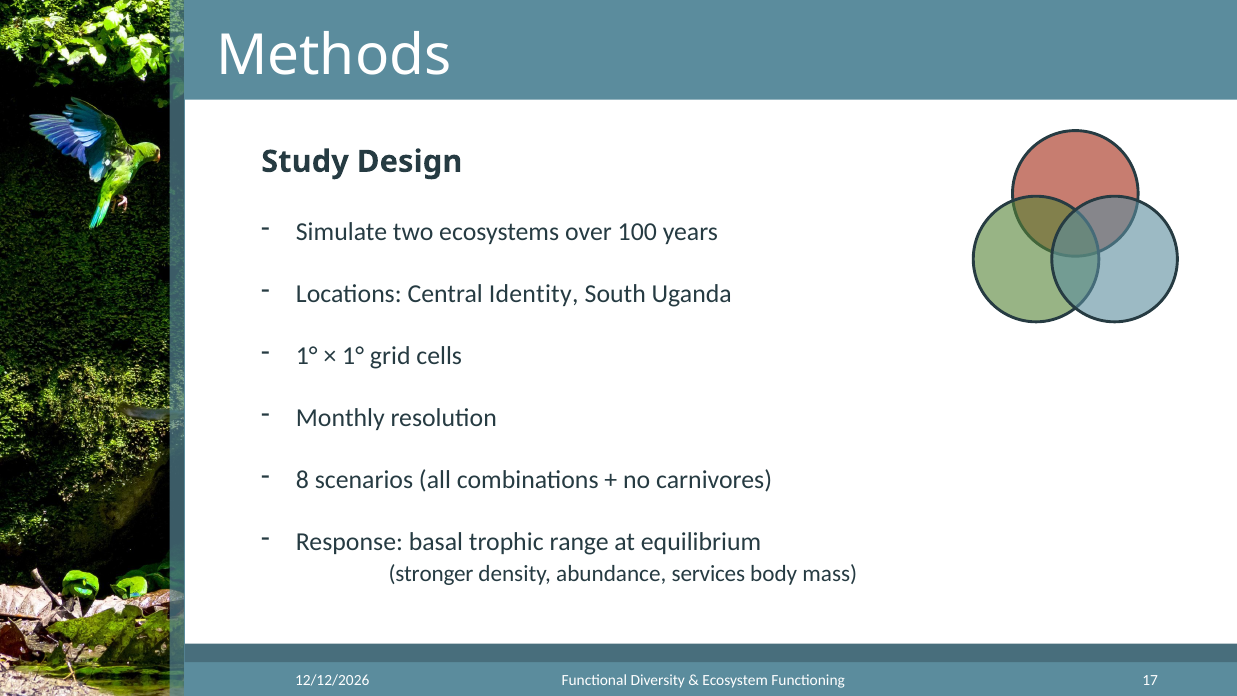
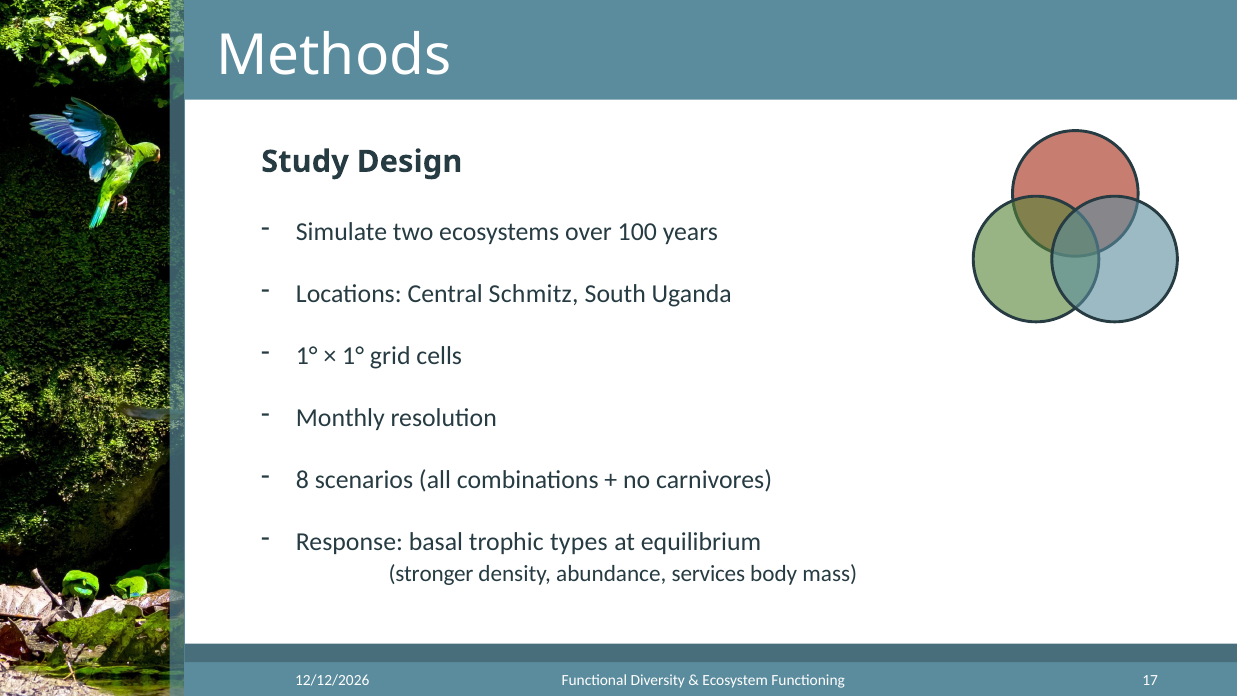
Identity: Identity -> Schmitz (534, 294)
range: range -> types (579, 542)
